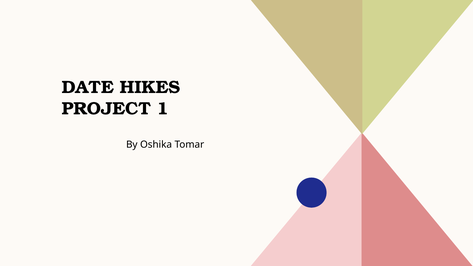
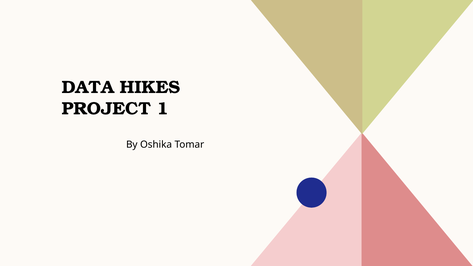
DATE: DATE -> DATA (88, 87)
